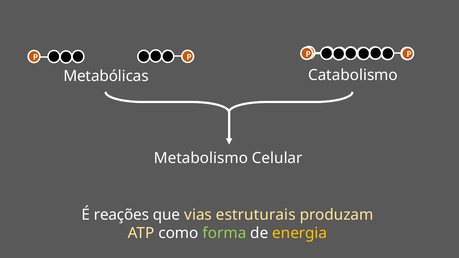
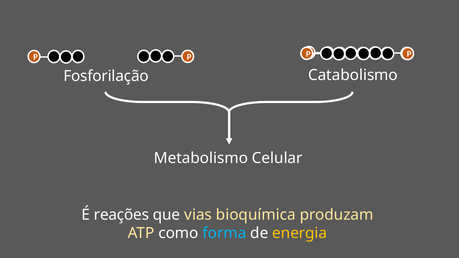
Metabólicas: Metabólicas -> Fosforilação (106, 76)
estruturais: estruturais -> bioquímica (256, 215)
forma colour: light green -> light blue (224, 233)
